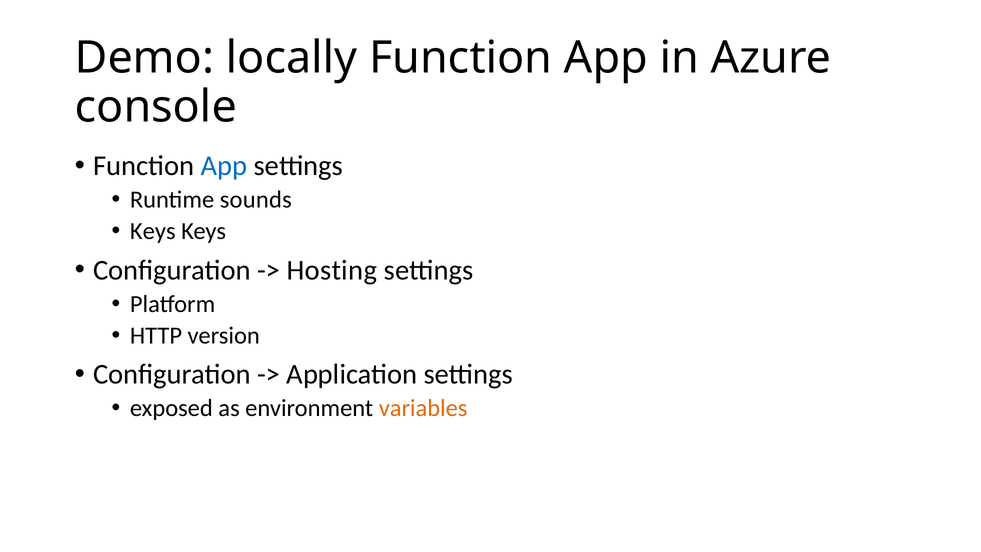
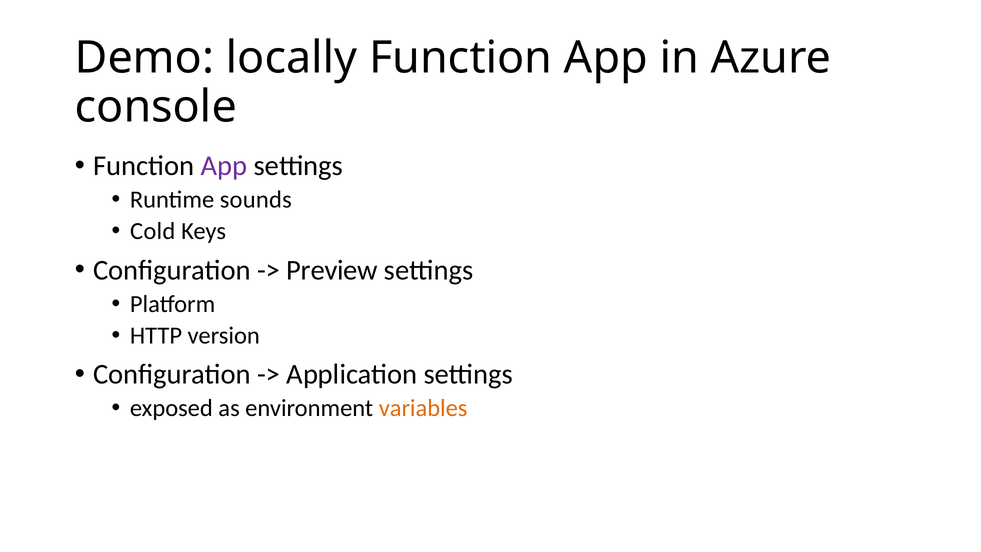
App colour: blue -> purple (224, 166)
Keys: Keys -> Cold (153, 231)
Hosting: Hosting -> Preview (332, 270)
